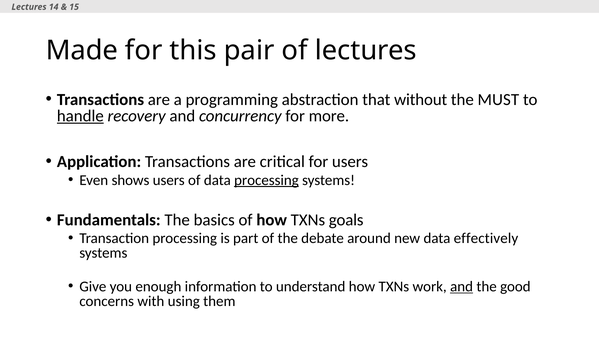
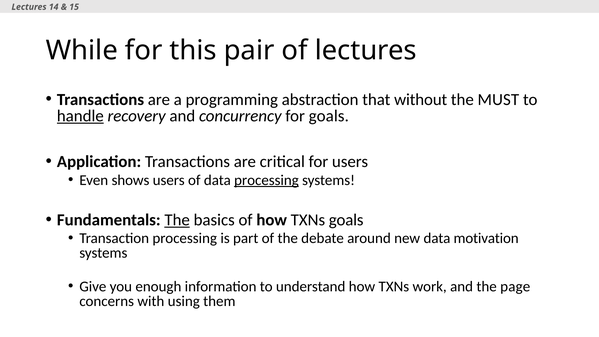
Made: Made -> While (82, 50)
for more: more -> goals (329, 116)
The underline: none -> present (177, 220)
effectively: effectively -> motivation (486, 238)
and underline: present -> none (462, 287)
good: good -> page (515, 287)
